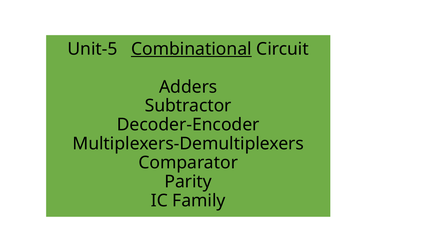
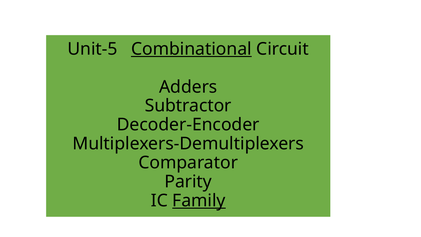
Family underline: none -> present (199, 201)
